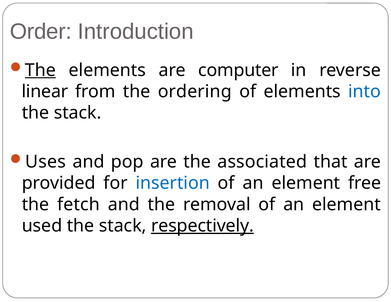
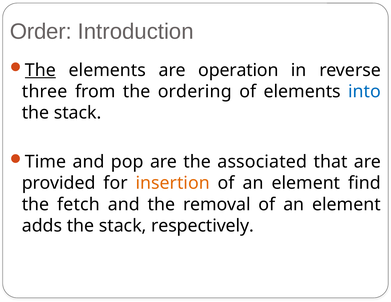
computer: computer -> operation (238, 70)
linear: linear -> three (45, 92)
Uses: Uses -> Time (46, 162)
insertion colour: blue -> orange (173, 183)
free: free -> find (365, 183)
used: used -> adds (42, 226)
respectively underline: present -> none (203, 226)
